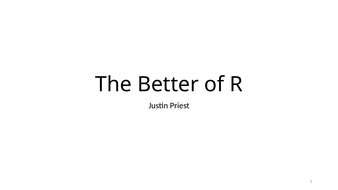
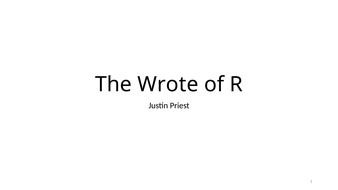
Better: Better -> Wrote (168, 84)
